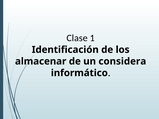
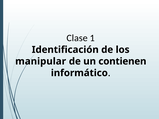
almacenar: almacenar -> manipular (41, 61)
considera: considera -> contienen (122, 61)
